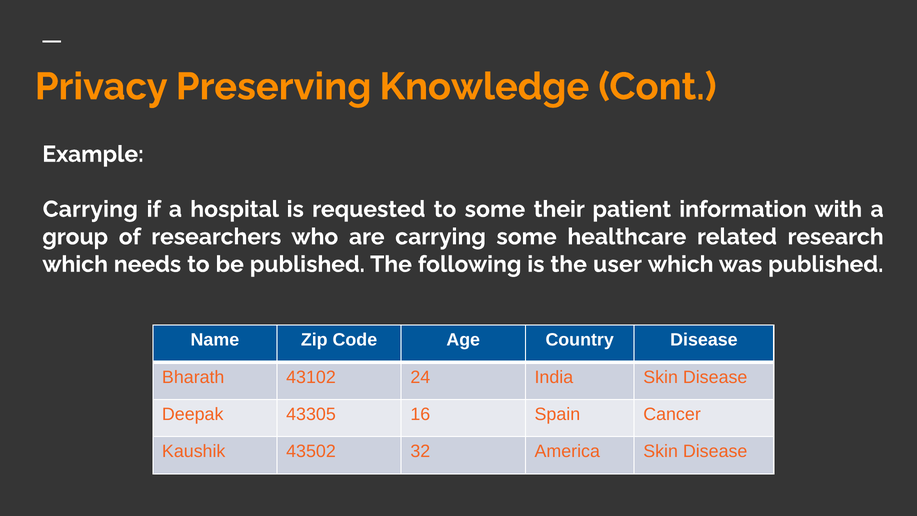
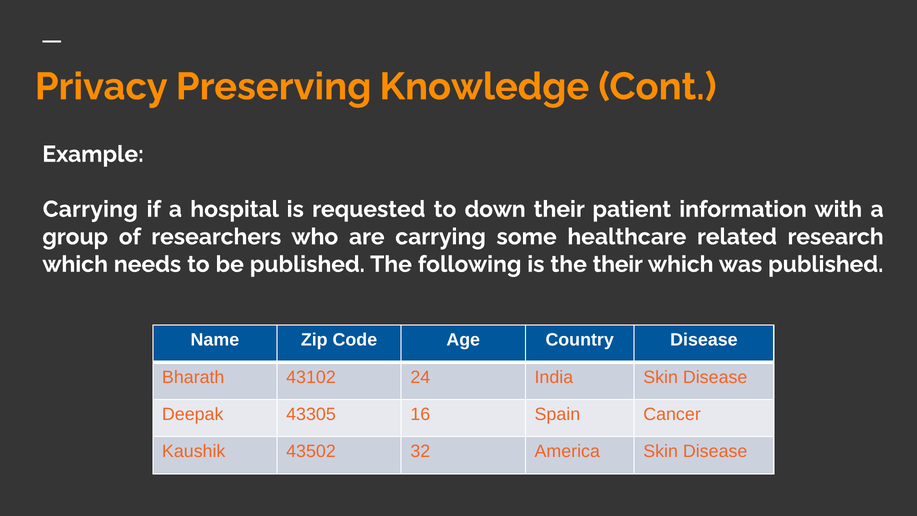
to some: some -> down (495, 209)
the user: user -> their (618, 264)
